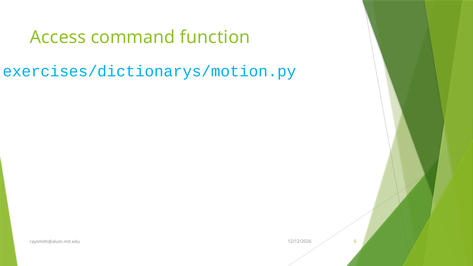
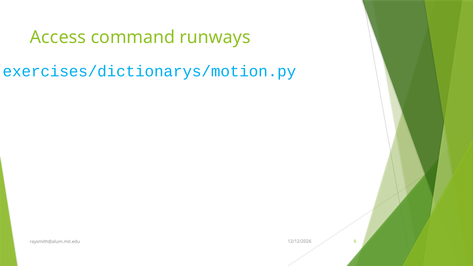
function: function -> runways (215, 37)
